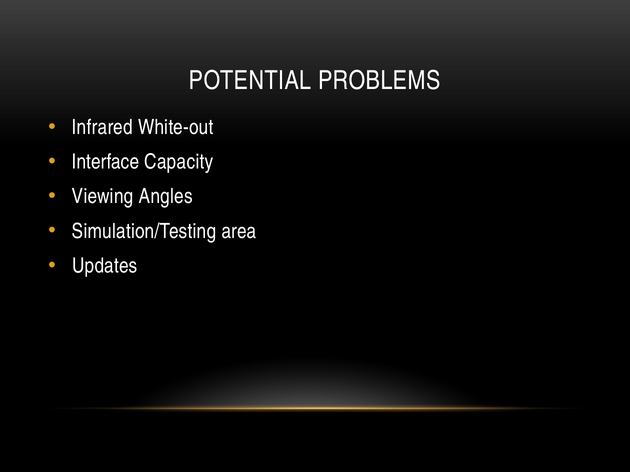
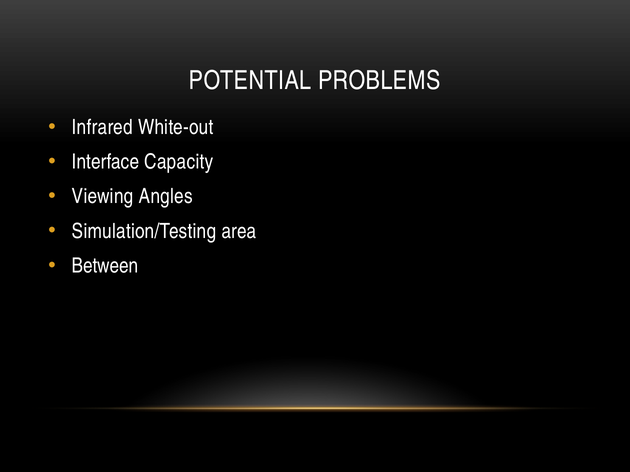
Updates: Updates -> Between (105, 266)
